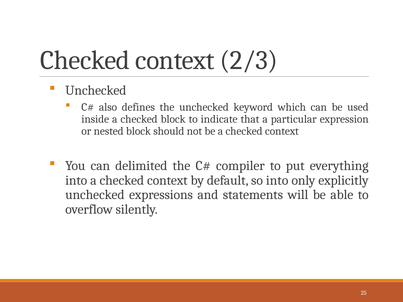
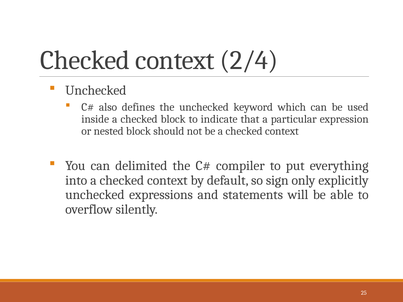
2/3: 2/3 -> 2/4 (249, 60)
so into: into -> sign (277, 180)
